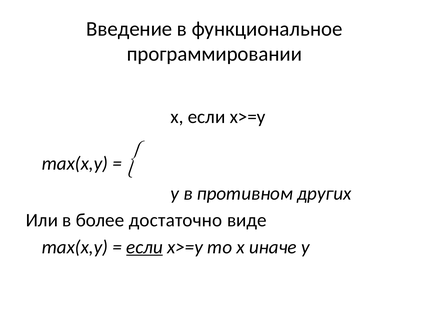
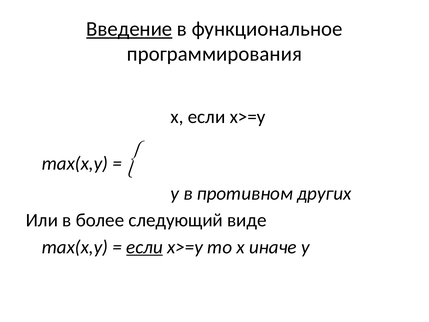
Введение underline: none -> present (129, 29)
программировании: программировании -> программирования (214, 54)
достаточно: достаточно -> следующий (176, 220)
